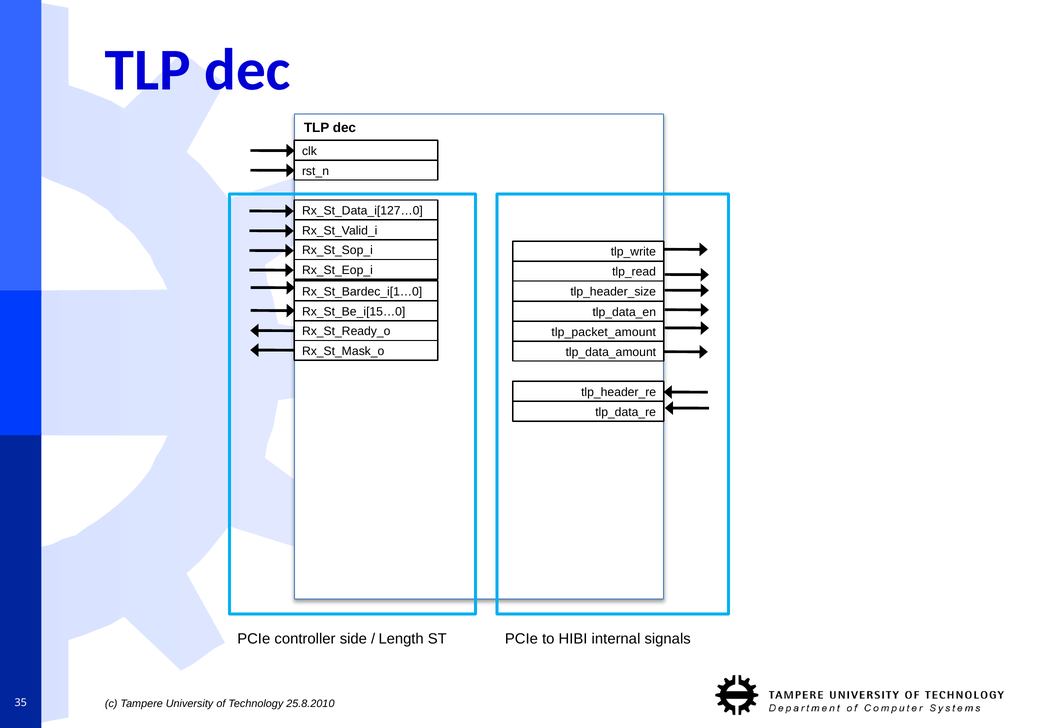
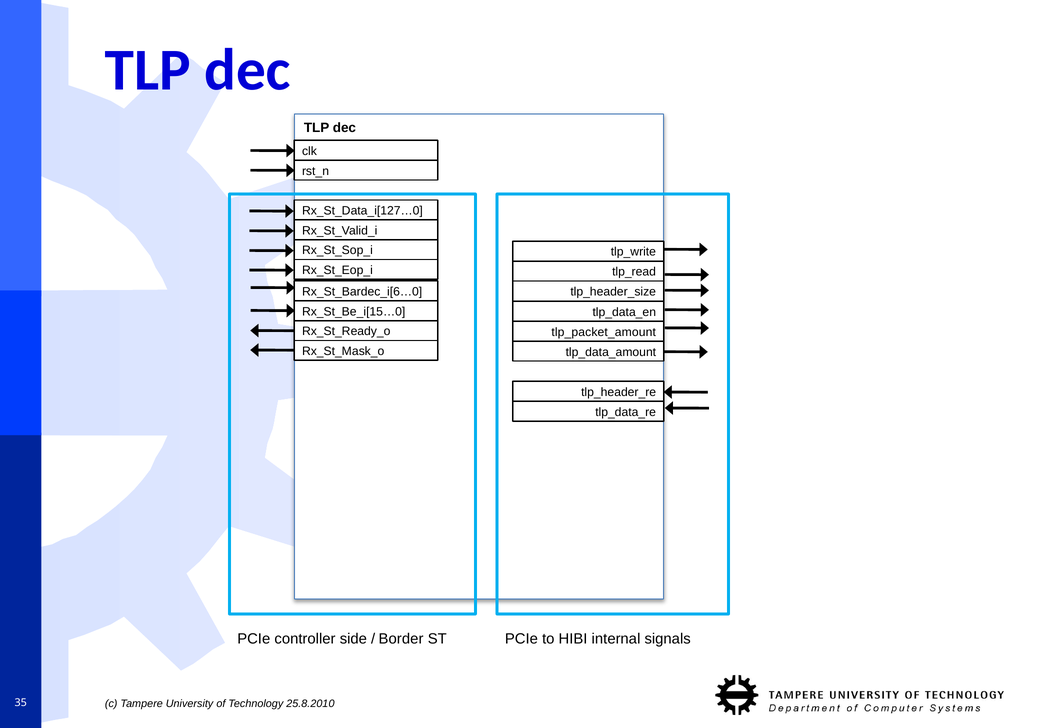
Rx_St_Bardec_i[1…0: Rx_St_Bardec_i[1…0 -> Rx_St_Bardec_i[6…0 (362, 292)
Length: Length -> Border (401, 639)
